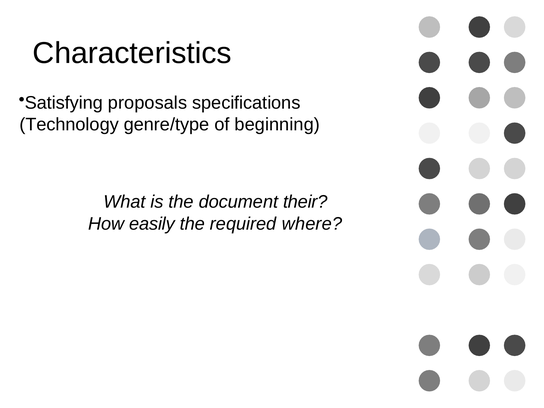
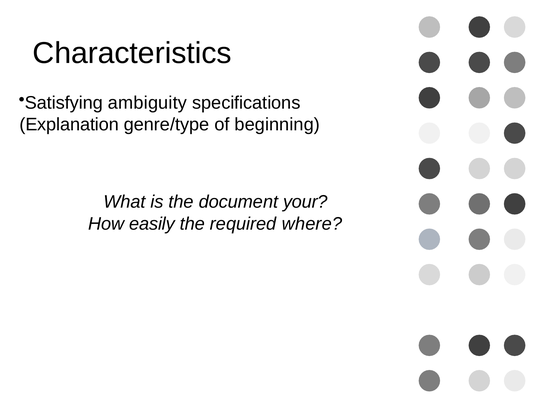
proposals: proposals -> ambiguity (147, 103)
Technology: Technology -> Explanation (69, 125)
their: their -> your (305, 202)
